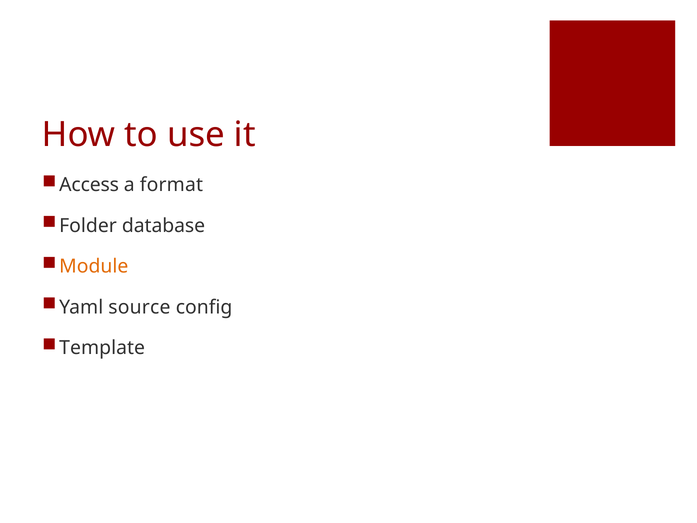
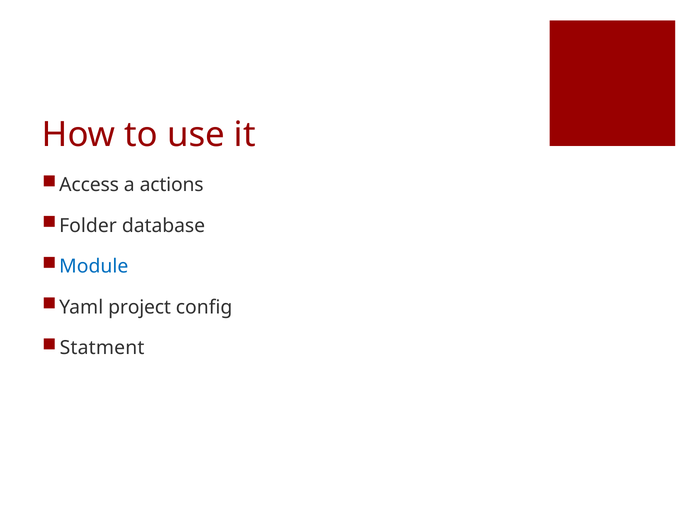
format: format -> actions (172, 185)
Module colour: orange -> blue (94, 266)
source: source -> project (140, 307)
Template: Template -> Statment (102, 348)
